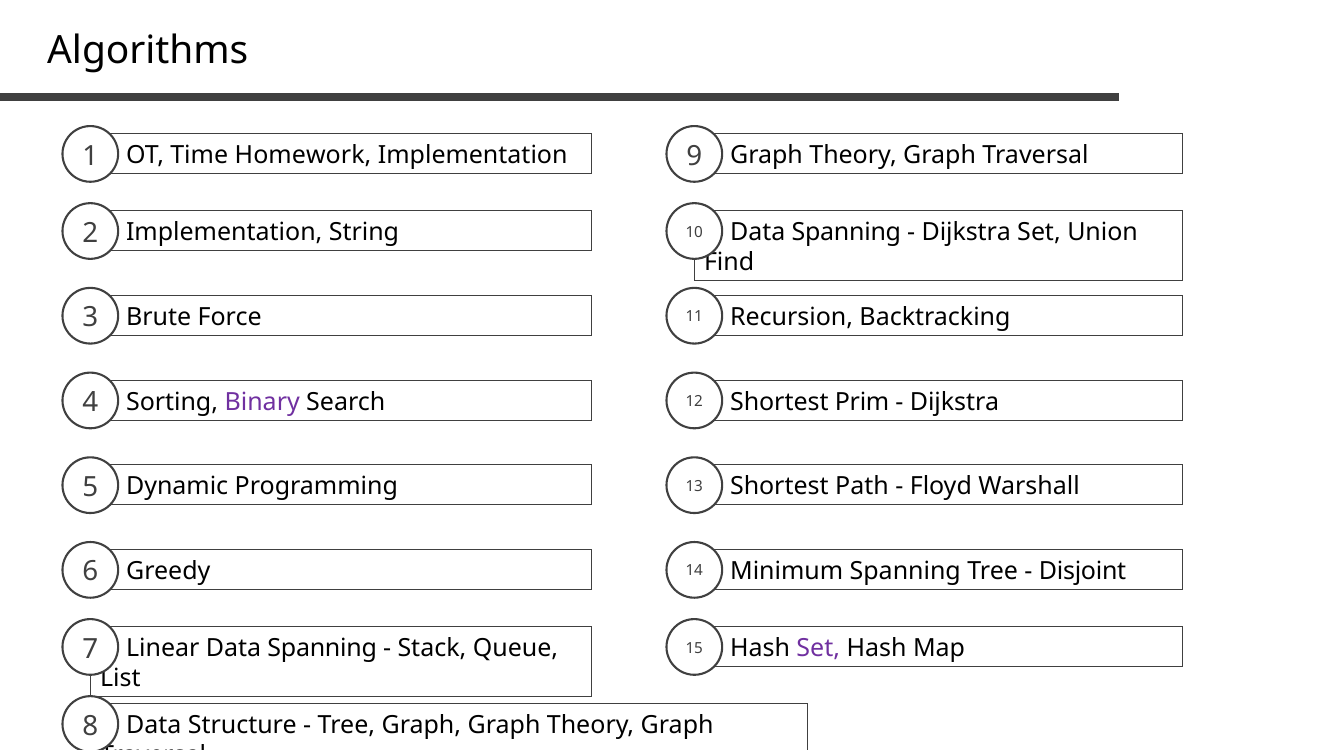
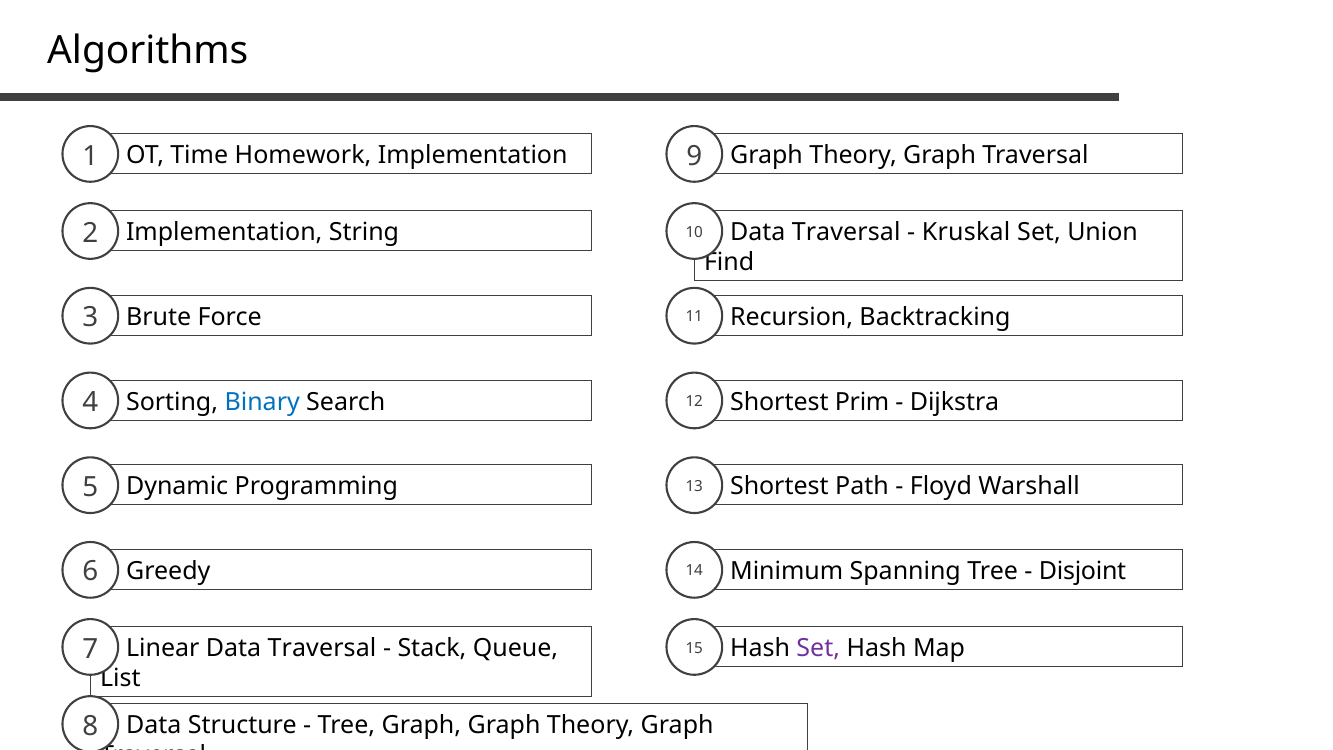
Spanning: Spanning -> Traversal (846, 232)
Dijkstra: Dijkstra -> Kruskal (966, 232)
Binary colour: purple -> blue (262, 402)
Linear Data Spanning: Spanning -> Traversal (322, 648)
